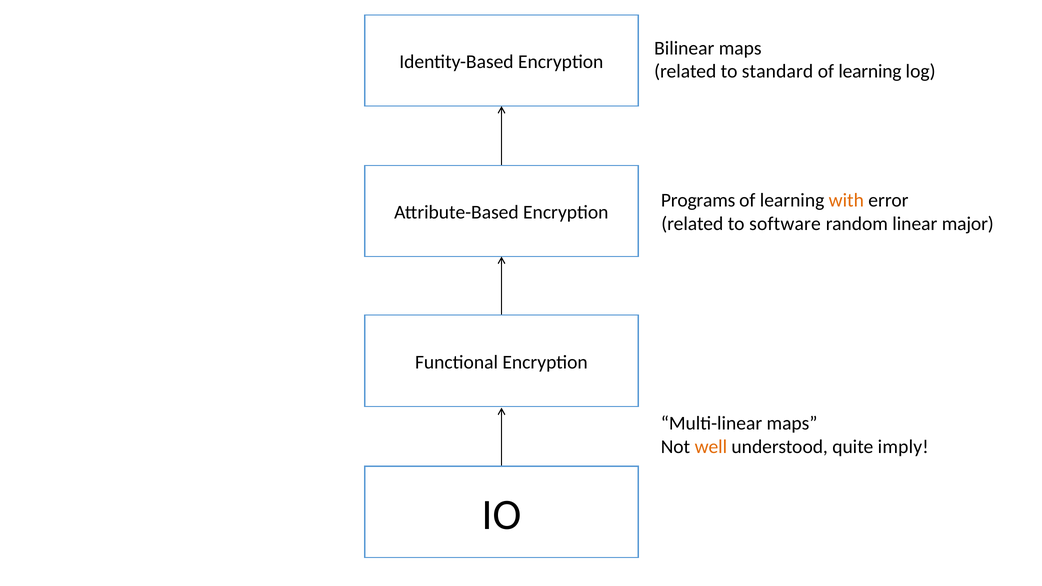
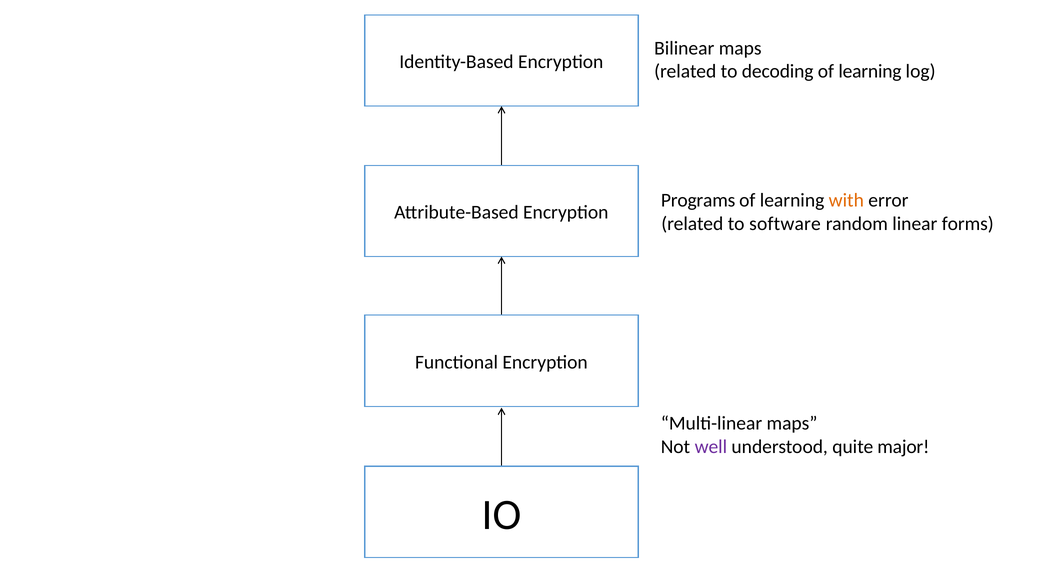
standard: standard -> decoding (778, 72)
major: major -> forms (968, 224)
well colour: orange -> purple (711, 447)
imply: imply -> major (903, 447)
